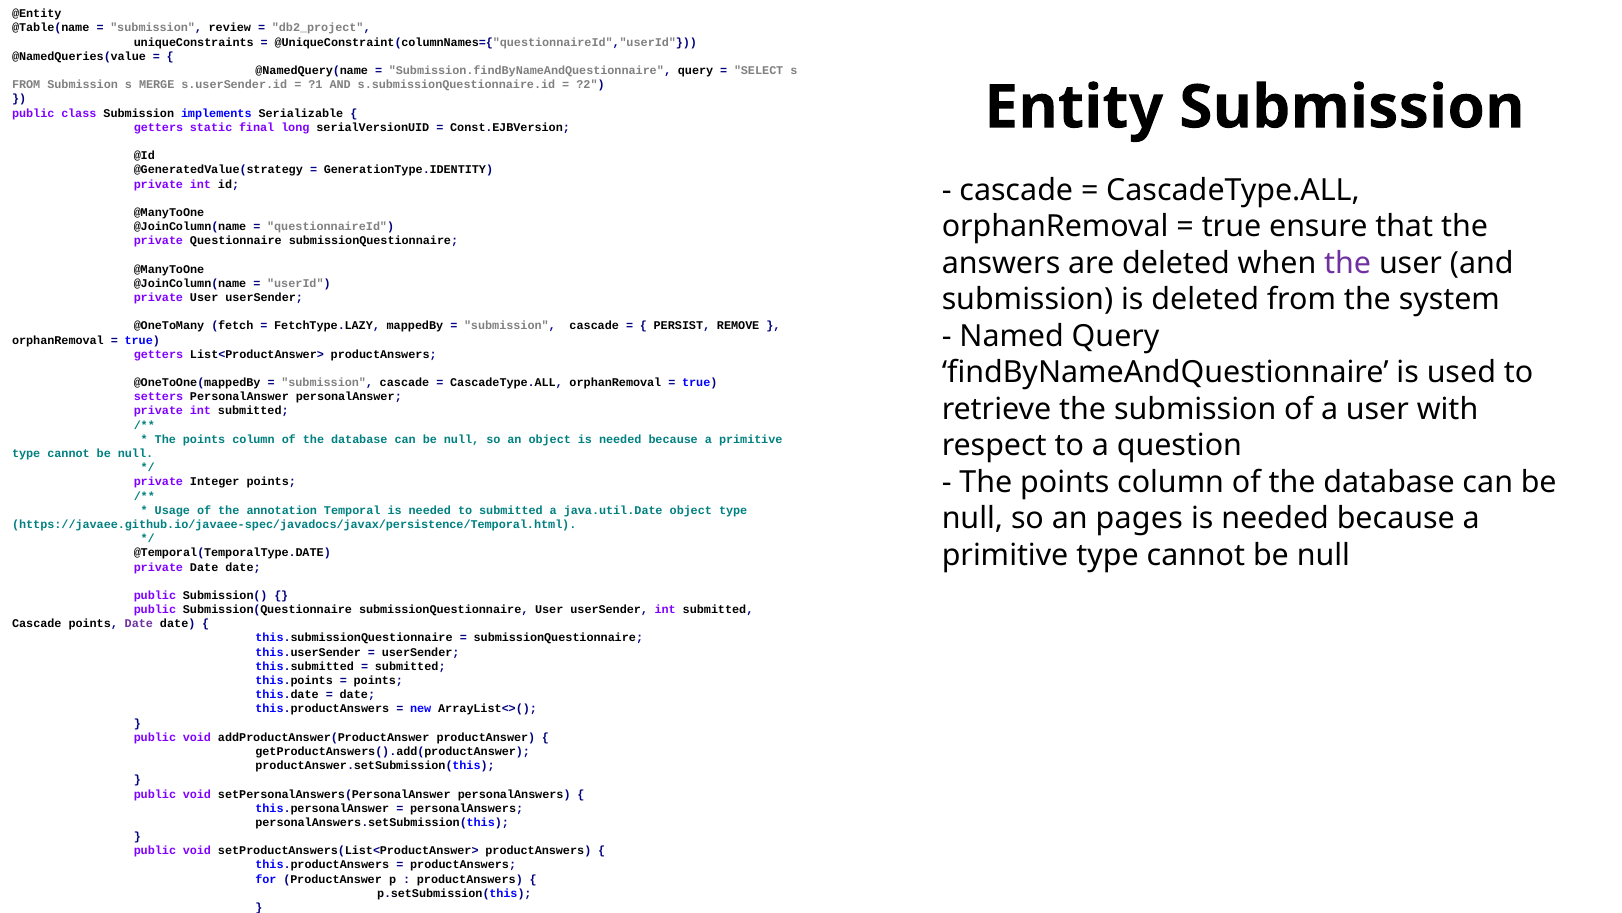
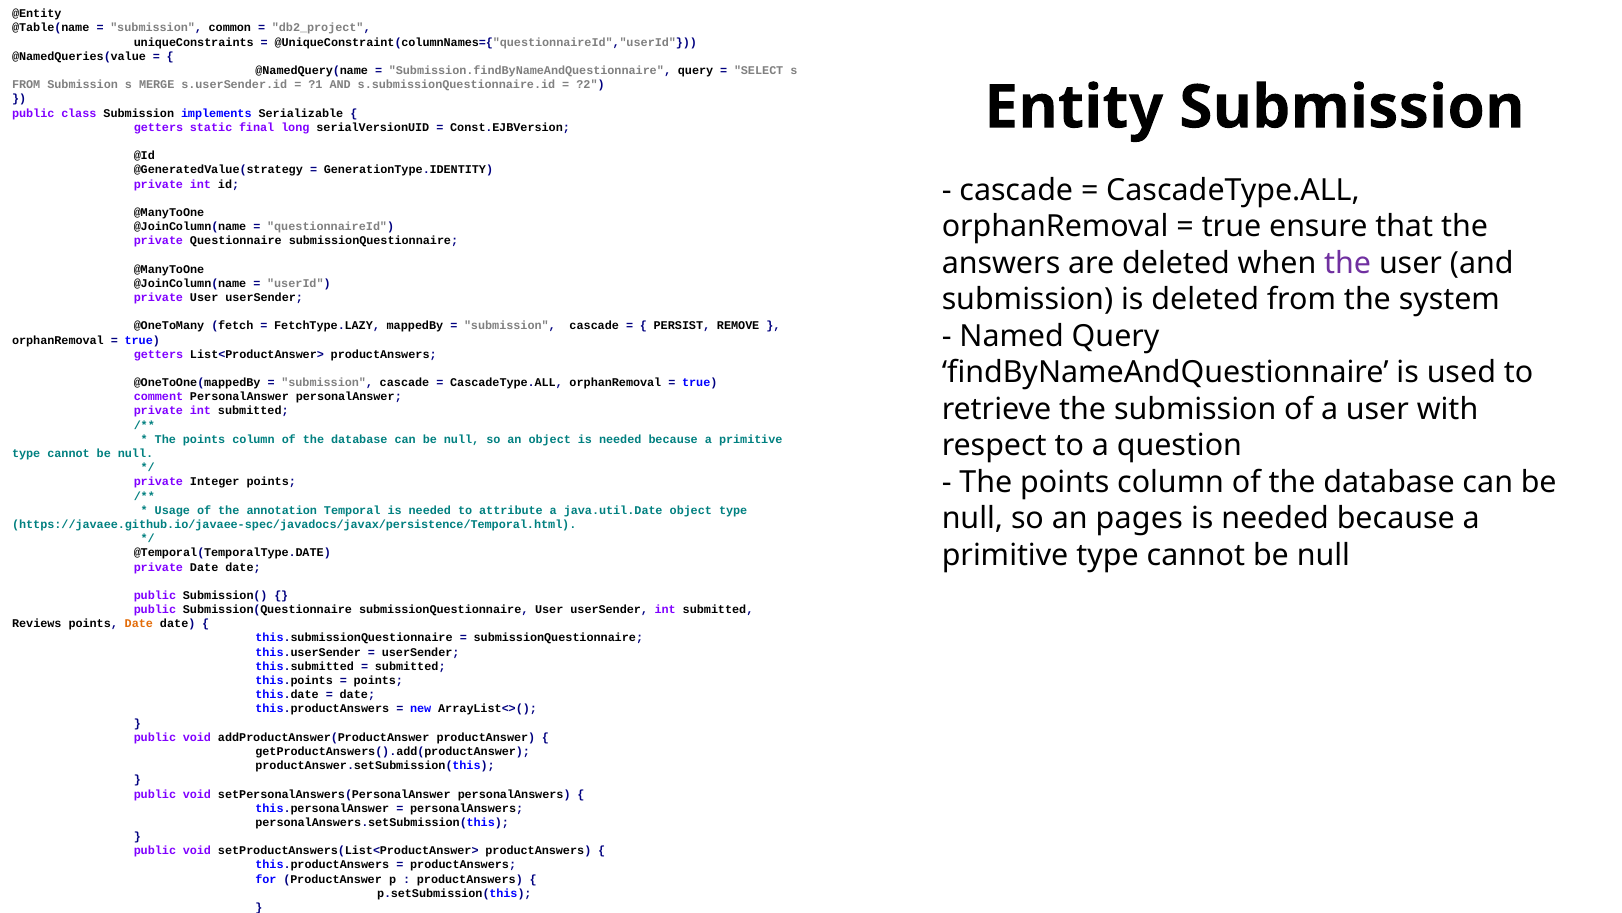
review: review -> common (230, 28)
setters: setters -> comment (158, 397)
to submitted: submitted -> attribute (511, 510)
Cascade: Cascade -> Reviews (37, 623)
Date colour: purple -> orange (139, 623)
